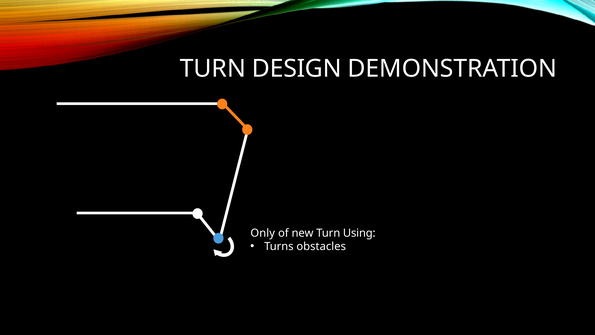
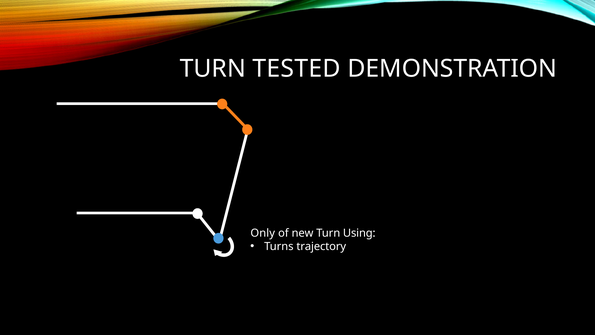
DESIGN: DESIGN -> TESTED (296, 69)
obstacles: obstacles -> trajectory (321, 246)
